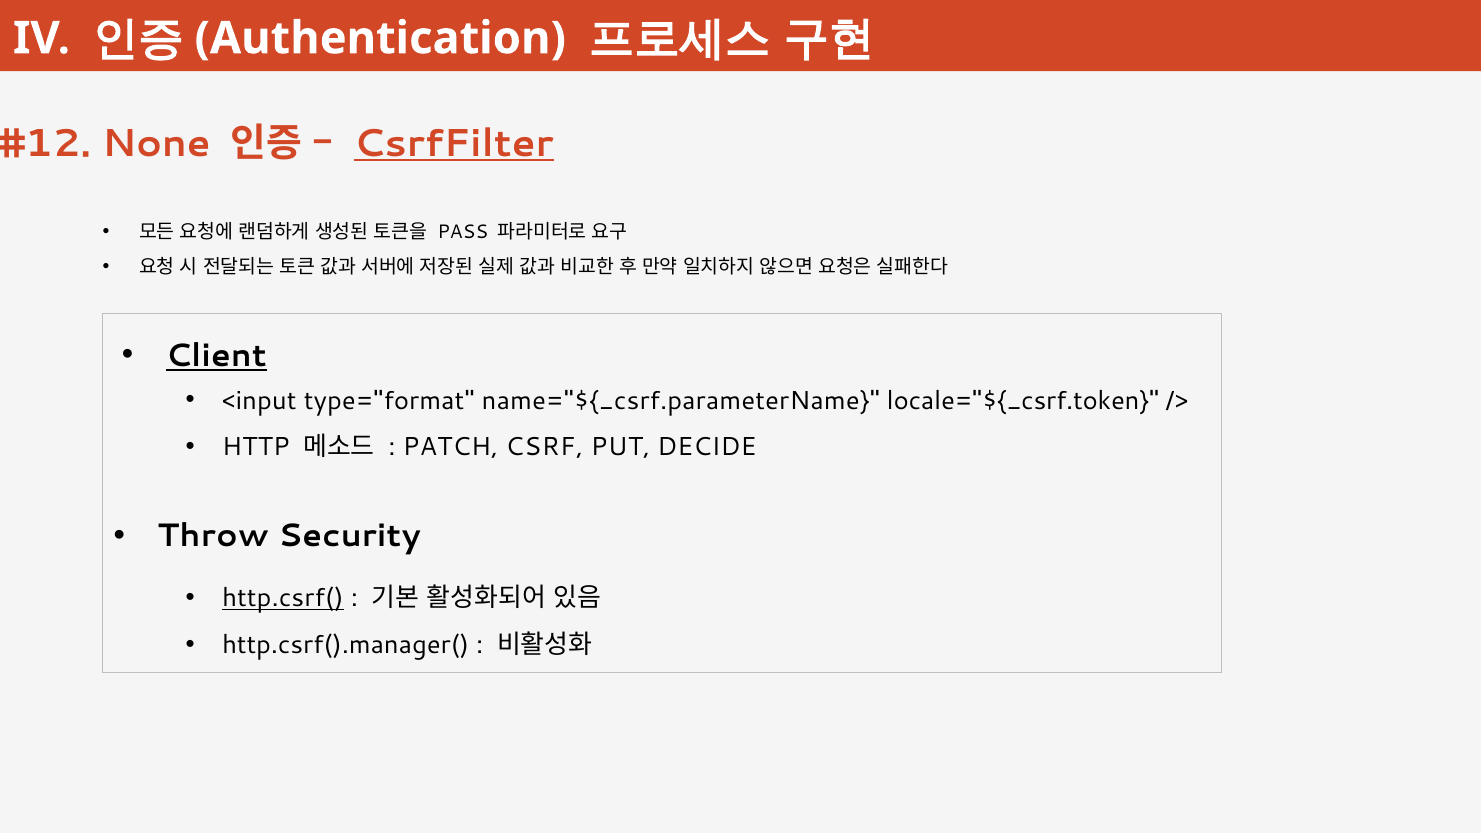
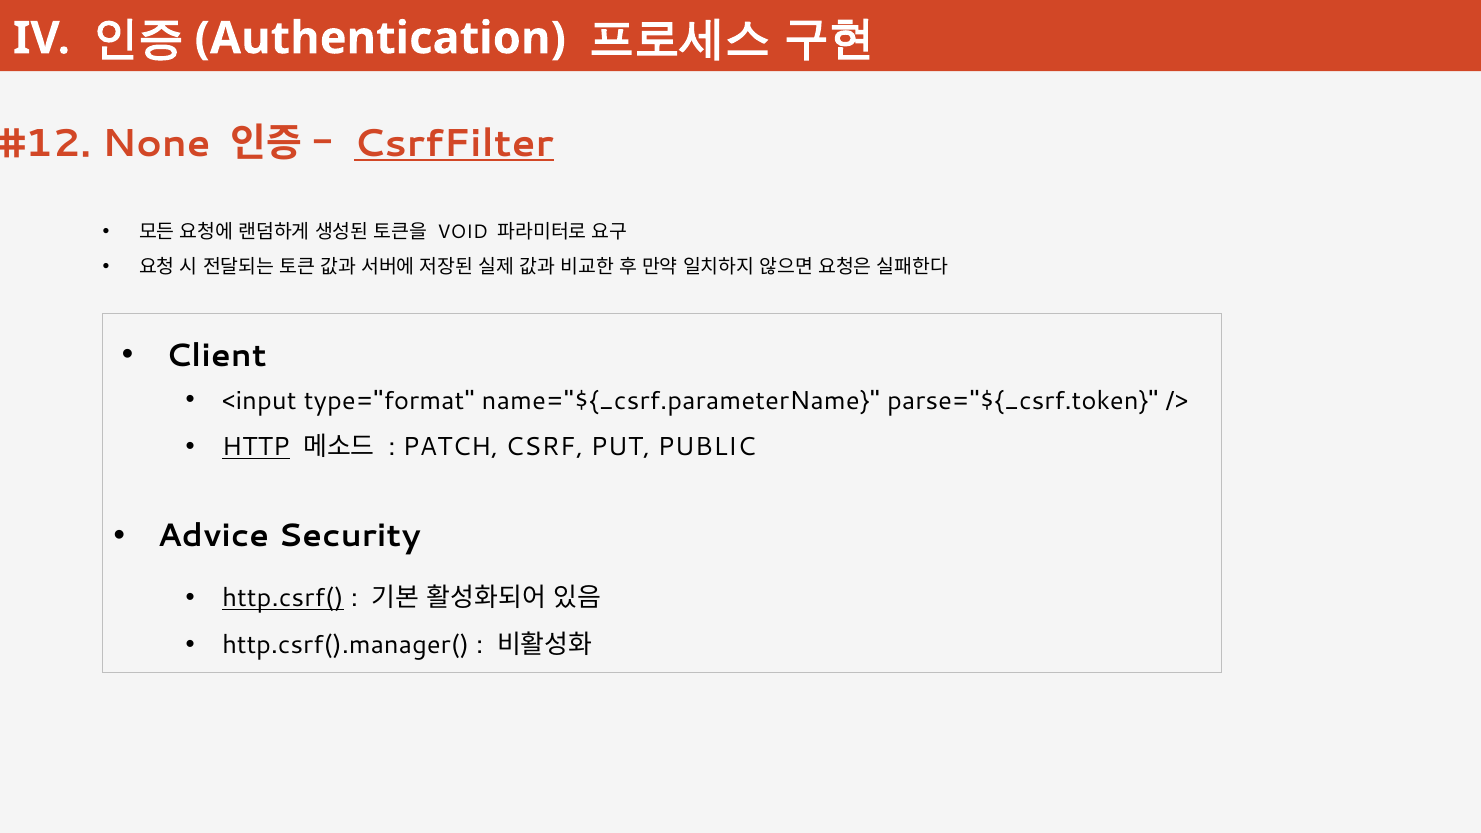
PASS: PASS -> VOID (463, 232)
Client underline: present -> none (216, 356)
locale="${_csrf.token: locale="${_csrf.token -> parse="${_csrf.token (1023, 401)
HTTP underline: none -> present (256, 447)
DECIDE: DECIDE -> PUBLIC (707, 447)
Throw: Throw -> Advice (213, 536)
